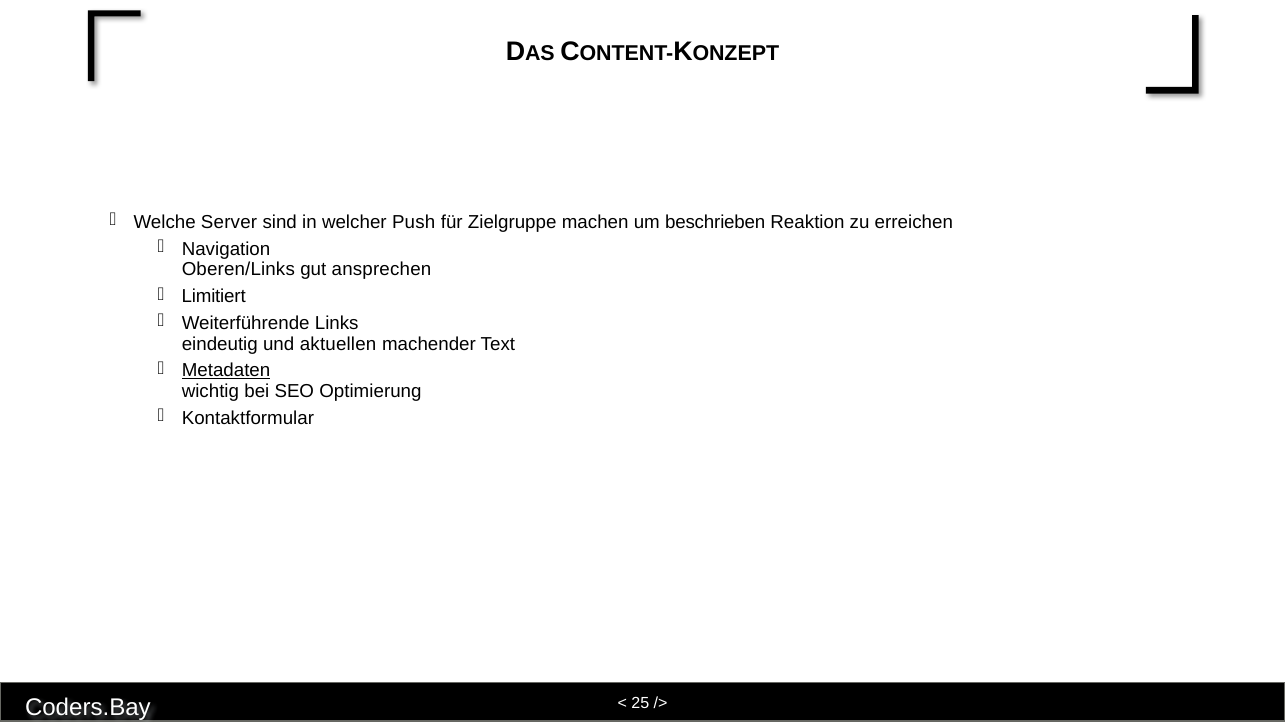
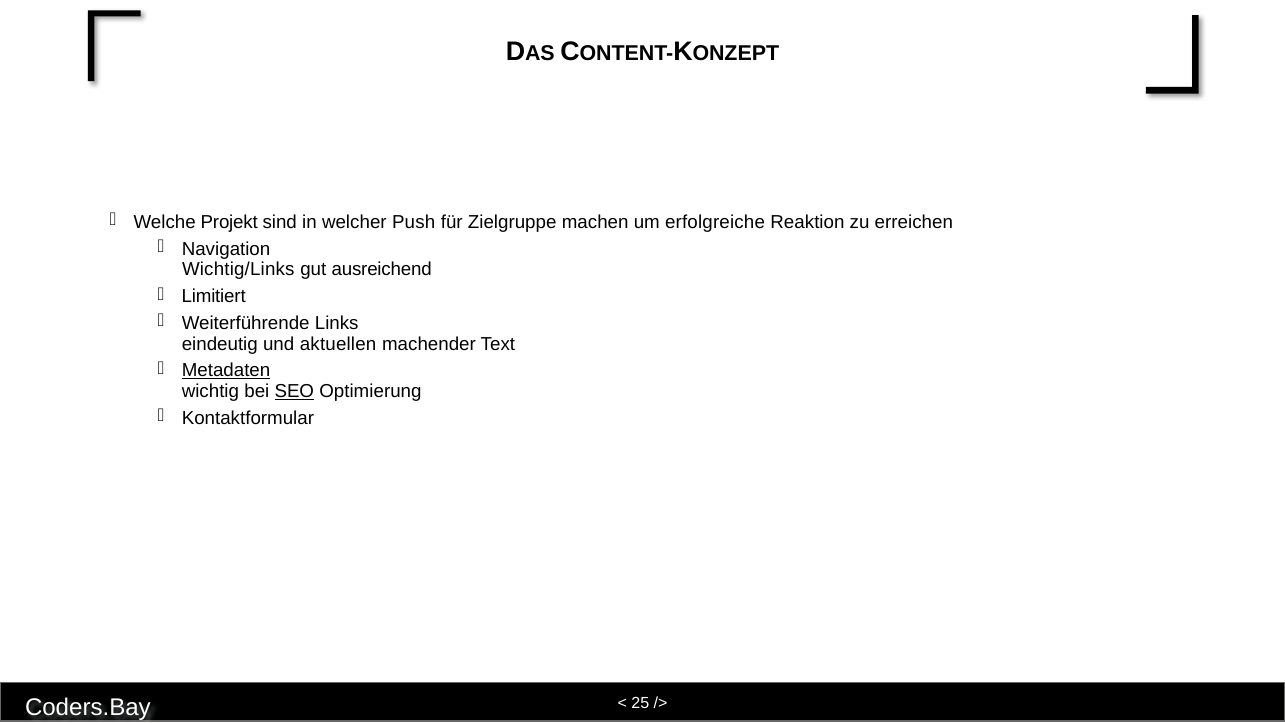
Server: Server -> Projekt (229, 222)
beschrieben: beschrieben -> erfolgreiche (715, 222)
Oberen/Links: Oberen/Links -> Wichtig/Links (238, 270)
ansprechen: ansprechen -> ausreichend (382, 270)
SEO underline: none -> present (294, 391)
